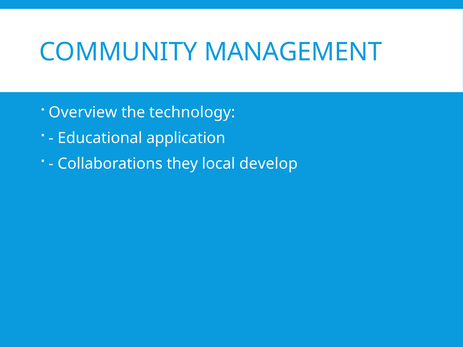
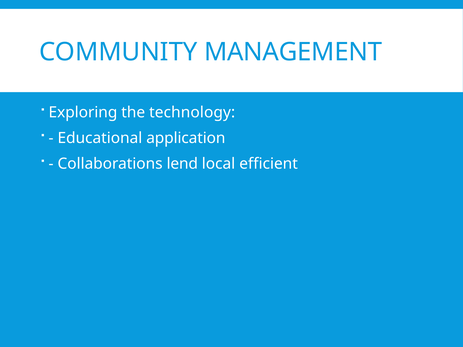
Overview: Overview -> Exploring (83, 112)
they: they -> lend (182, 164)
develop: develop -> efficient (269, 164)
